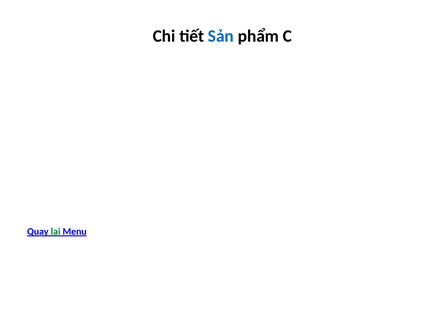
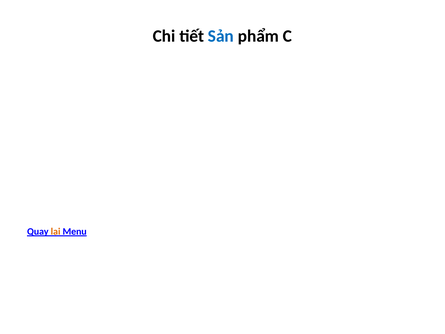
lại colour: green -> orange (56, 231)
